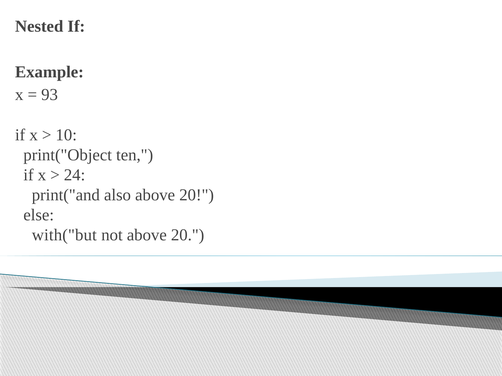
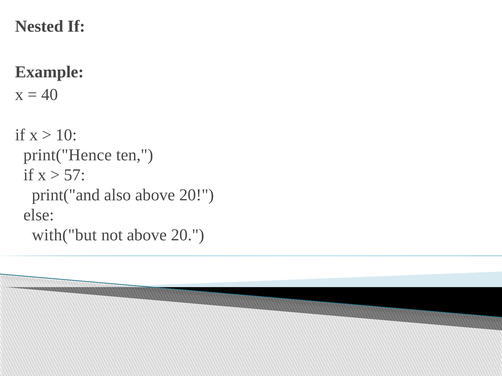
93: 93 -> 40 (50, 95)
print("Object: print("Object -> print("Hence (68, 155)
24: 24 -> 57 (75, 175)
